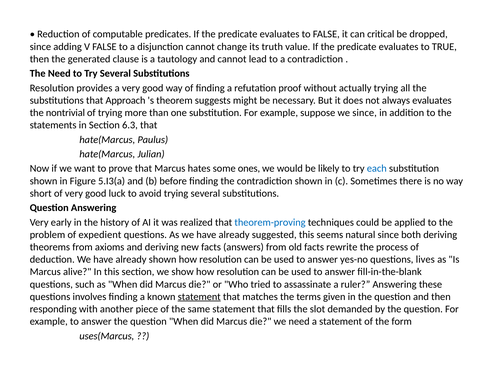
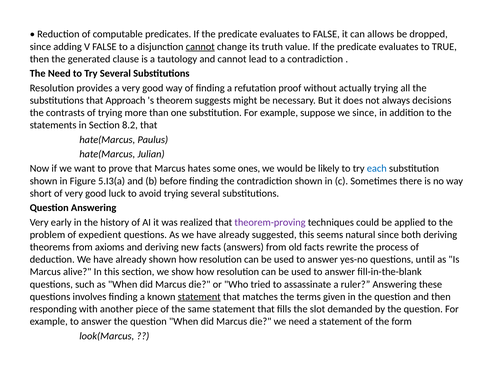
critical: critical -> allows (381, 34)
cannot underline: none -> present (200, 47)
always evaluates: evaluates -> decisions (432, 100)
nontrivial: nontrivial -> contrasts (65, 113)
6.3: 6.3 -> 8.2 (130, 125)
theorem-proving colour: blue -> purple (270, 222)
lives: lives -> until (425, 259)
uses(Marcus: uses(Marcus -> look(Marcus (107, 336)
